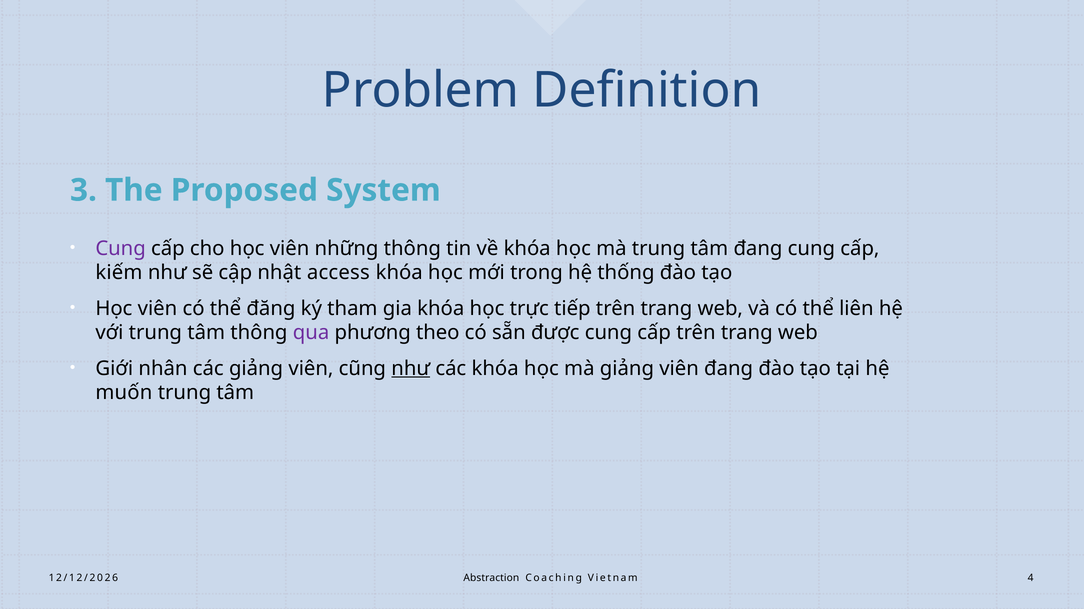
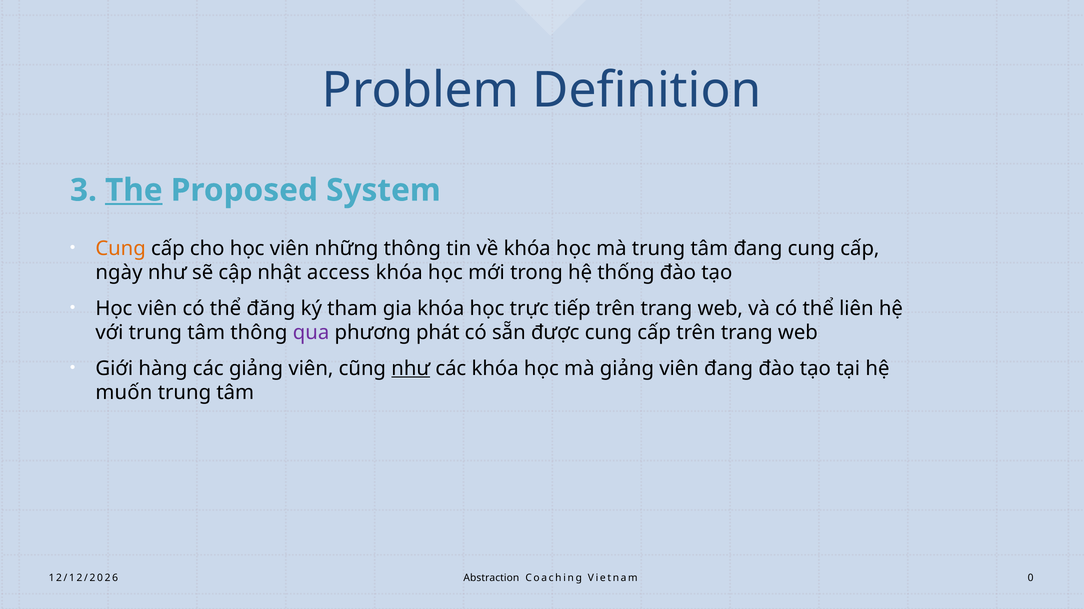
The underline: none -> present (134, 190)
Cung colour: purple -> orange (121, 249)
kiếm: kiếm -> ngày (119, 273)
theo: theo -> phát (438, 333)
nhân: nhân -> hàng (163, 369)
4: 4 -> 0 (1031, 578)
